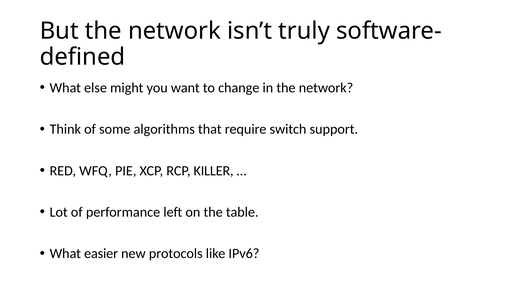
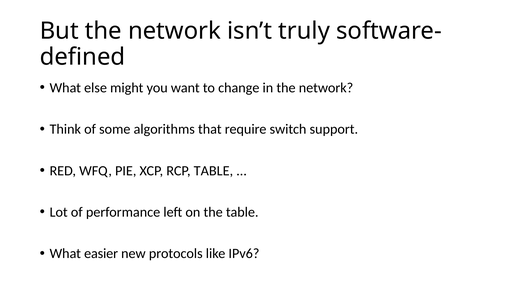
RCP KILLER: KILLER -> TABLE (213, 170)
